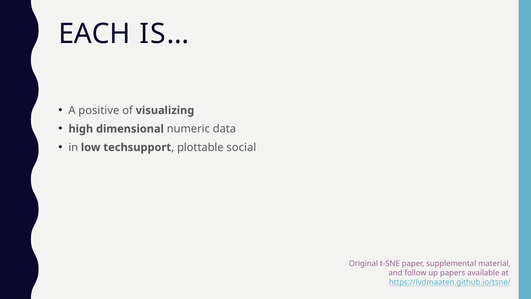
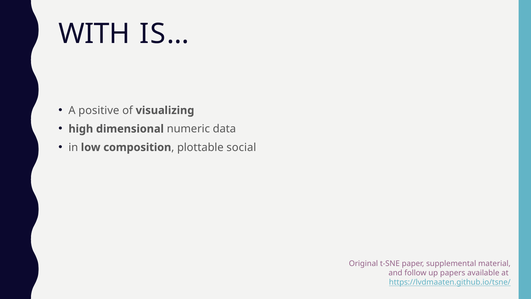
EACH: EACH -> WITH (94, 34)
techsupport: techsupport -> composition (137, 147)
